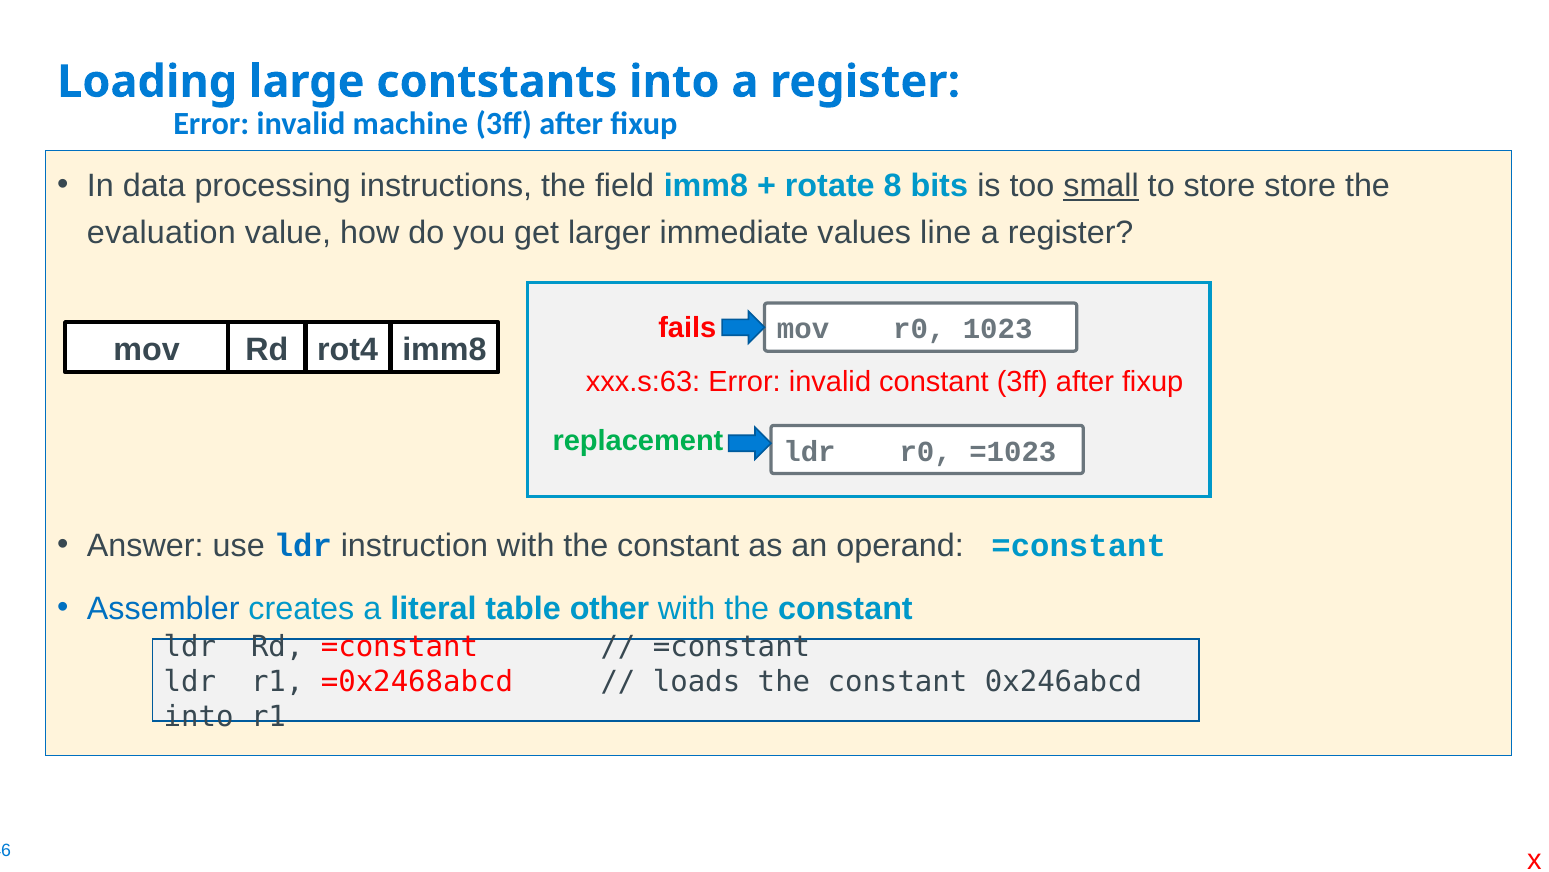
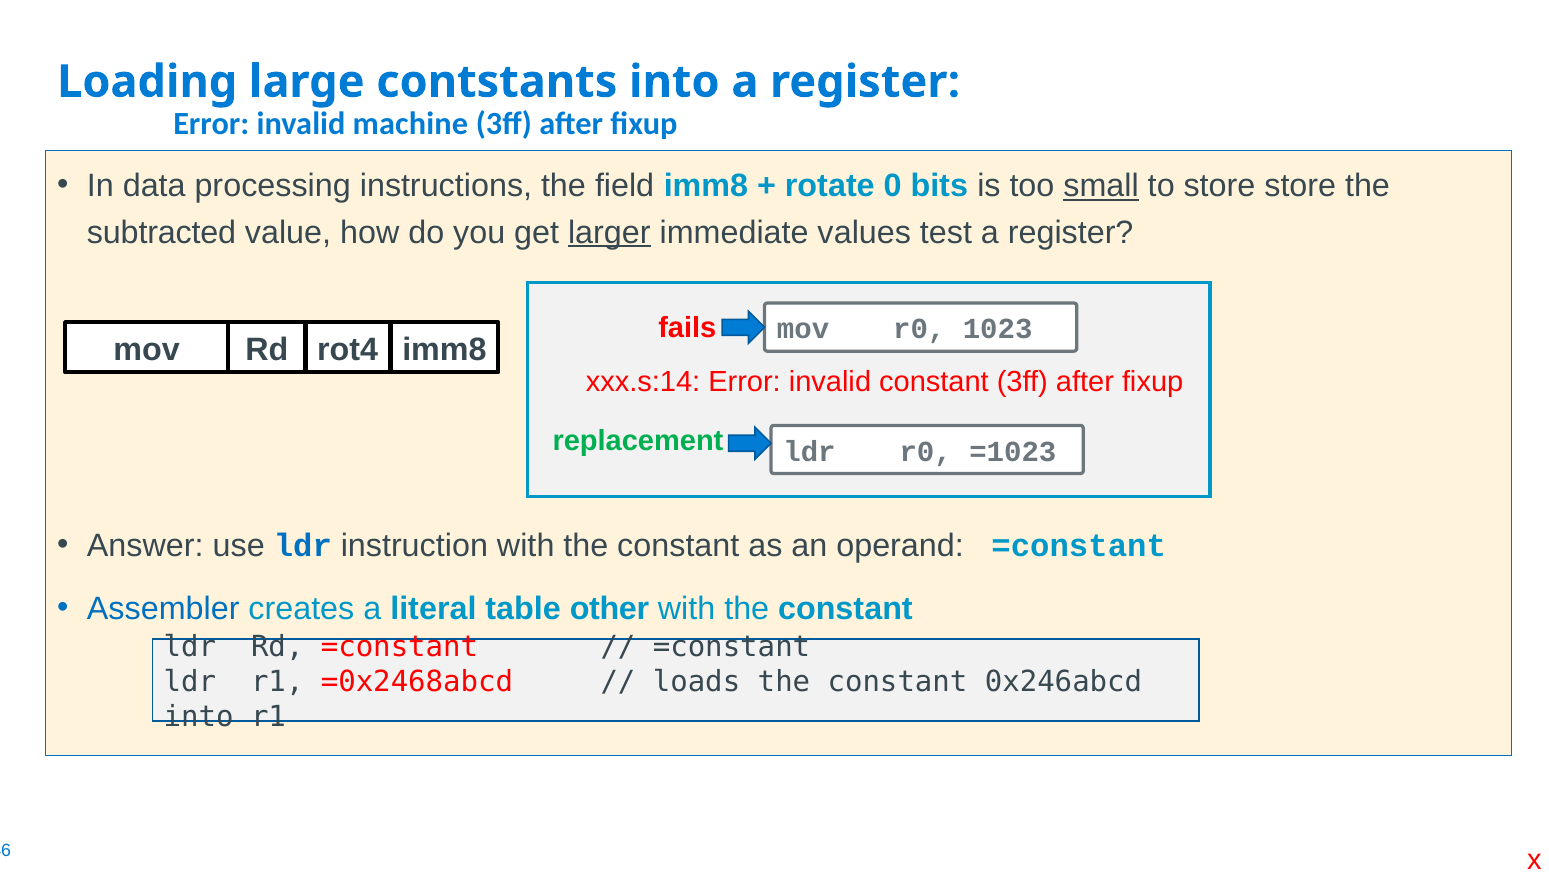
8: 8 -> 0 (893, 186)
evaluation: evaluation -> subtracted (162, 232)
larger underline: none -> present (609, 232)
line: line -> test (946, 232)
xxx.s:63: xxx.s:63 -> xxx.s:14 (643, 382)
